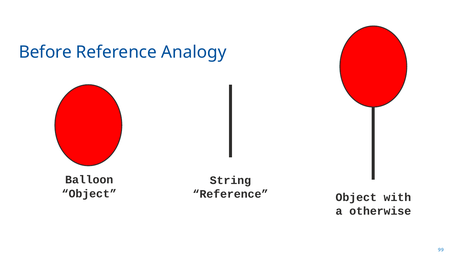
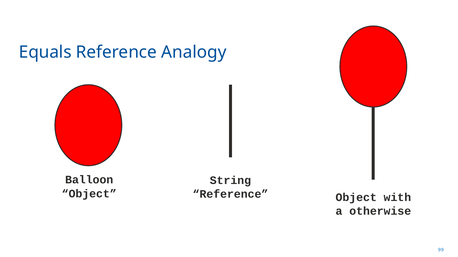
Before: Before -> Equals (45, 52)
